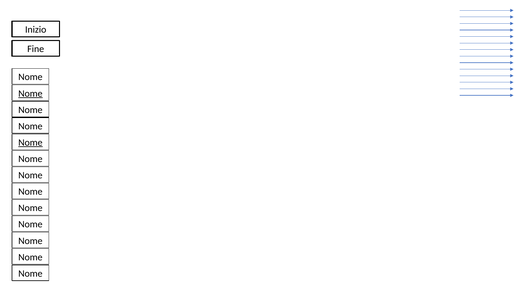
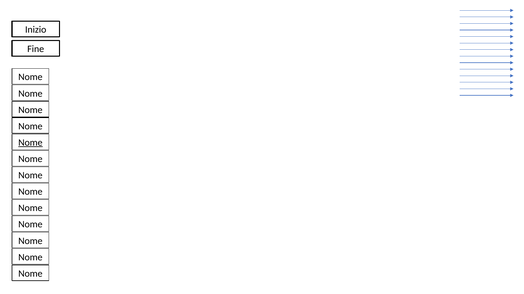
Nome underline: present -> none (30, 94)
